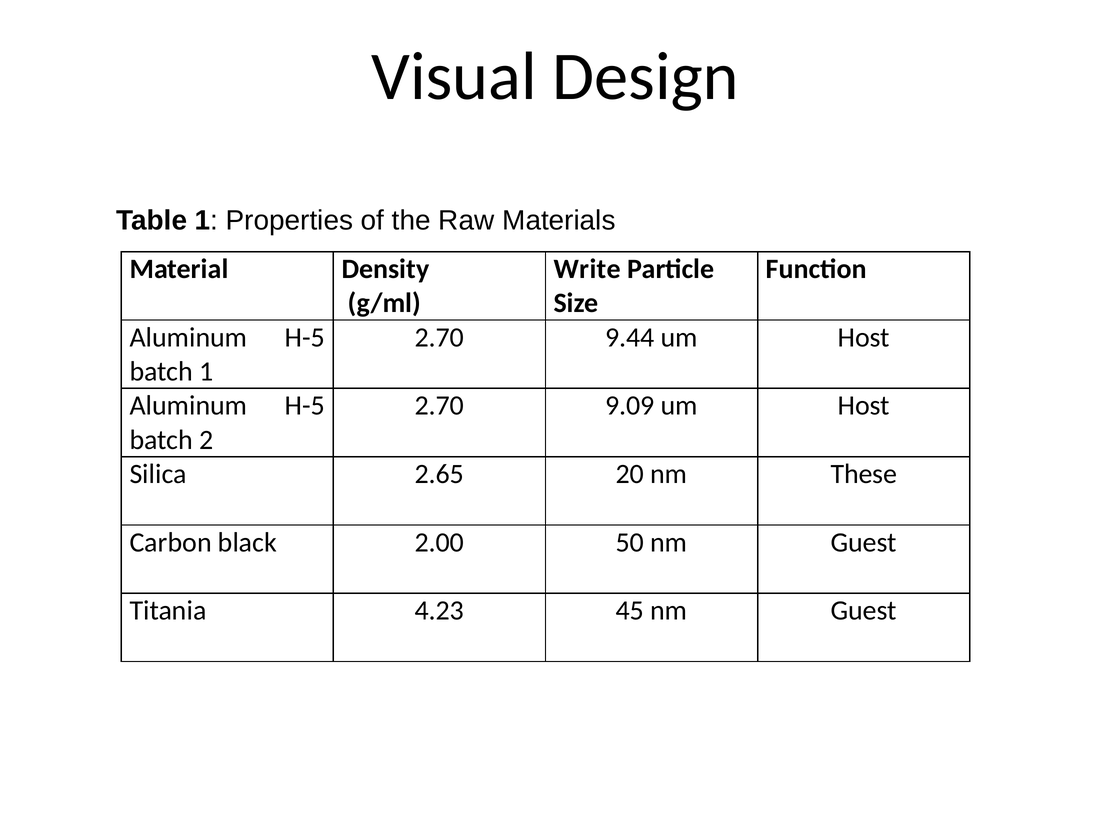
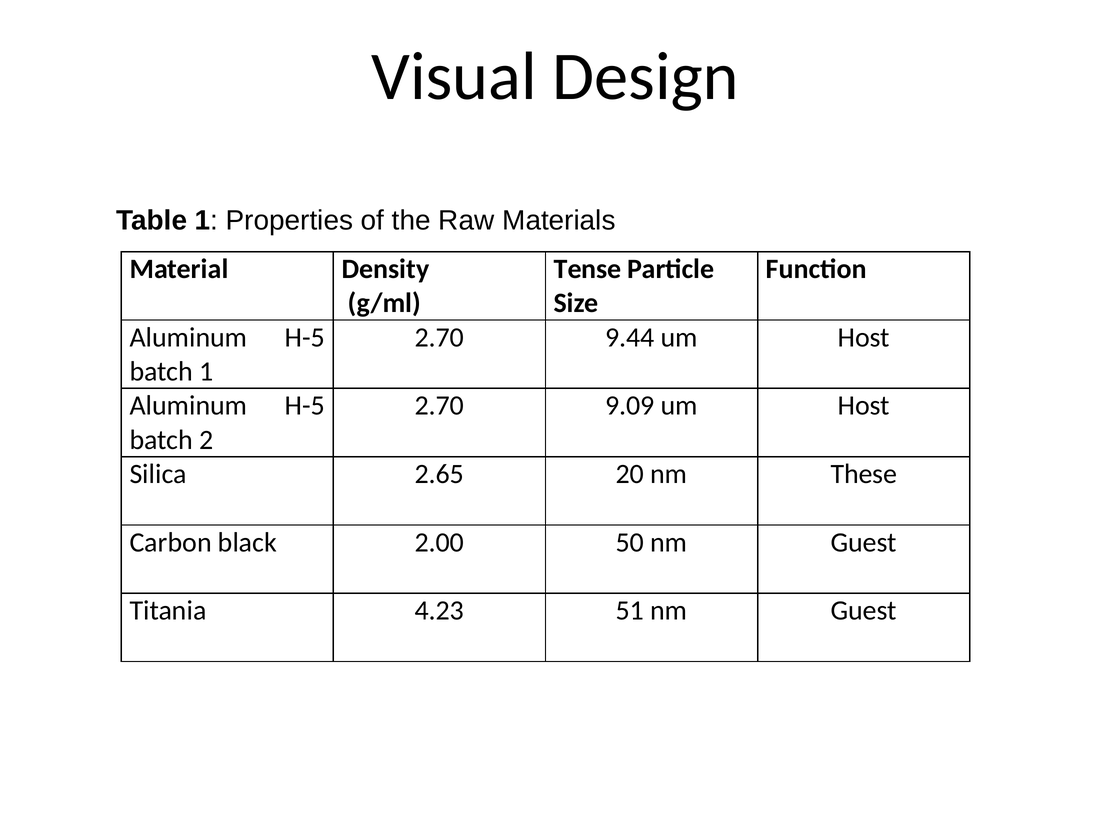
Write: Write -> Tense (588, 269)
45: 45 -> 51 (630, 611)
